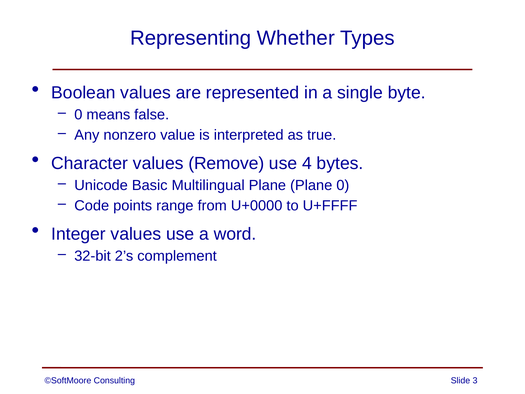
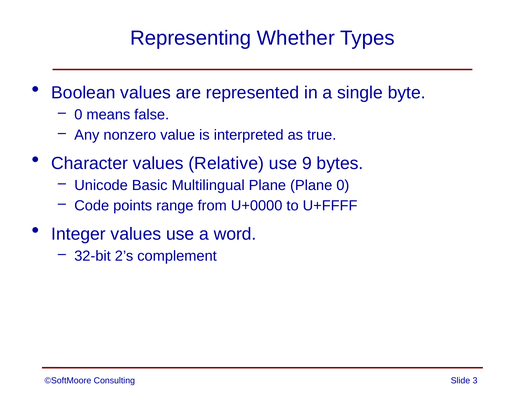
Remove: Remove -> Relative (226, 163)
4: 4 -> 9 (307, 163)
